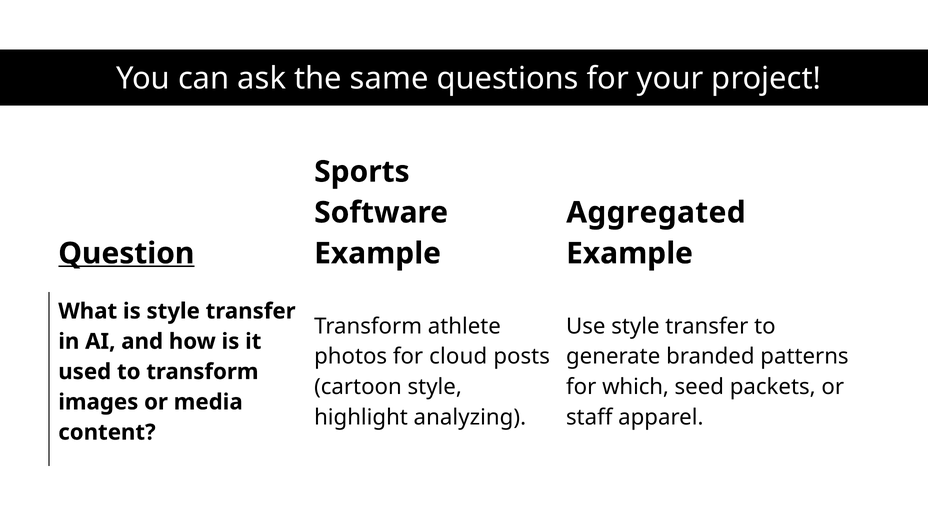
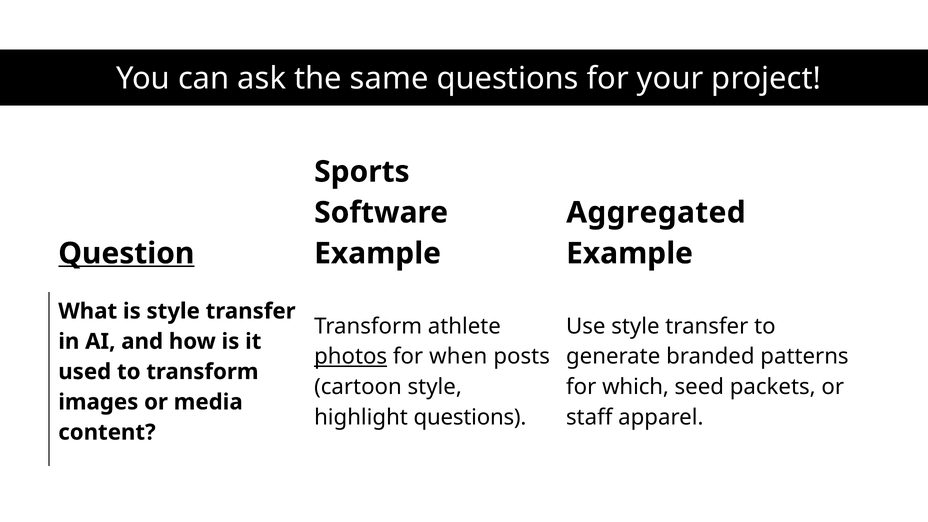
photos underline: none -> present (351, 357)
cloud: cloud -> when (458, 357)
highlight analyzing: analyzing -> questions (470, 417)
